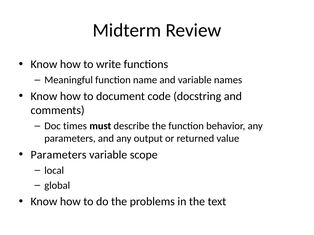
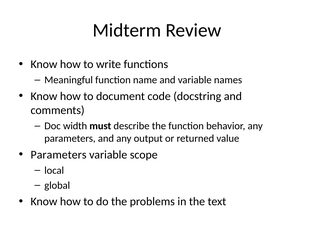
times: times -> width (75, 126)
